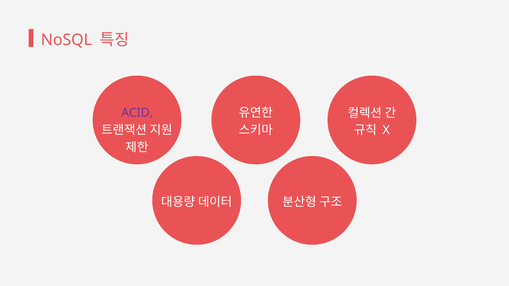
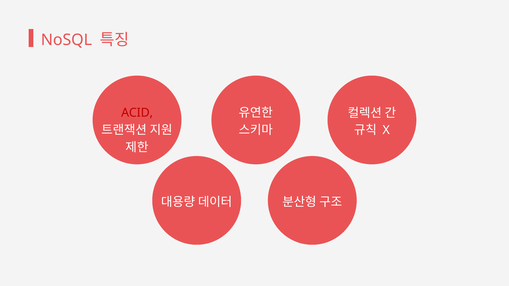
ACID colour: purple -> red (137, 113)
